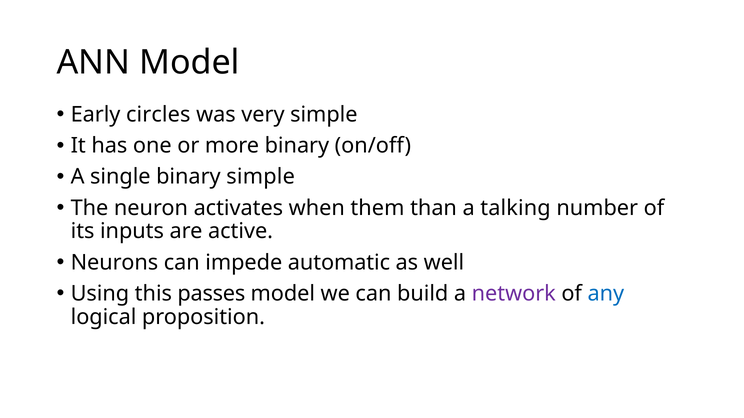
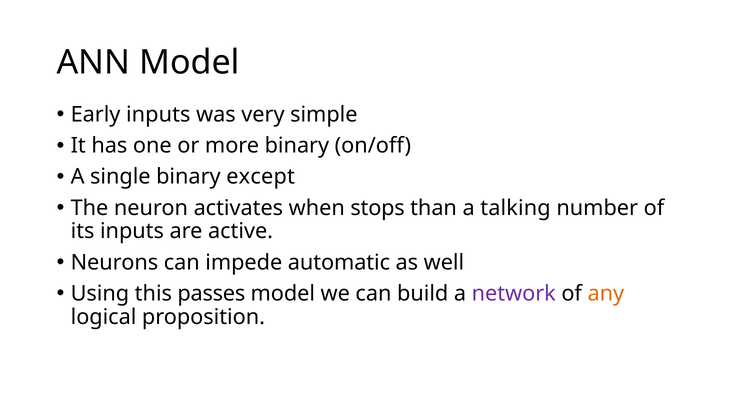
Early circles: circles -> inputs (158, 115)
binary simple: simple -> except (261, 177)
them: them -> stops (378, 208)
any colour: blue -> orange (606, 294)
